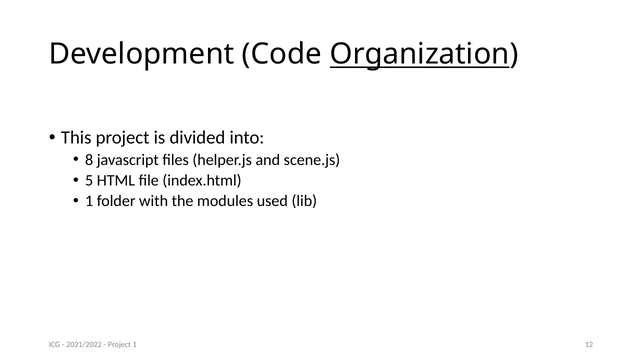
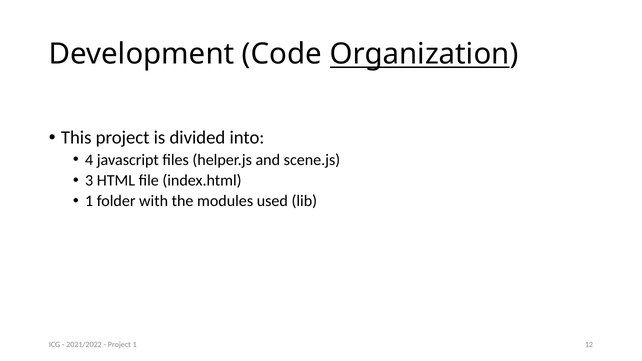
8: 8 -> 4 (89, 160)
5: 5 -> 3 (89, 181)
